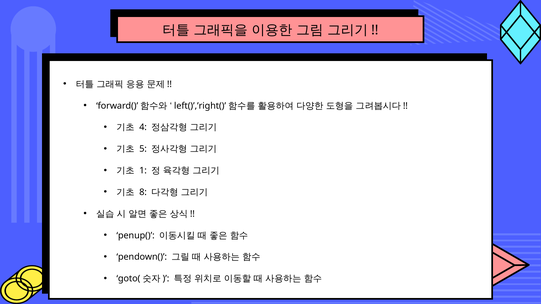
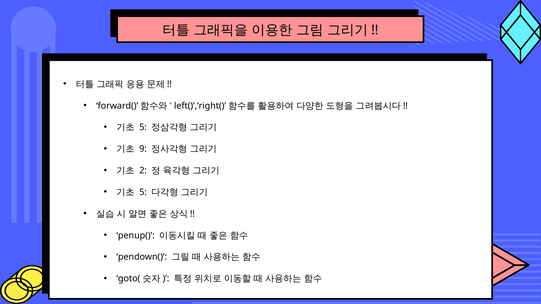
4: 4 -> 5 (143, 127)
5: 5 -> 9 (143, 149)
1: 1 -> 2 (143, 171)
8: 8 -> 5 (143, 192)
